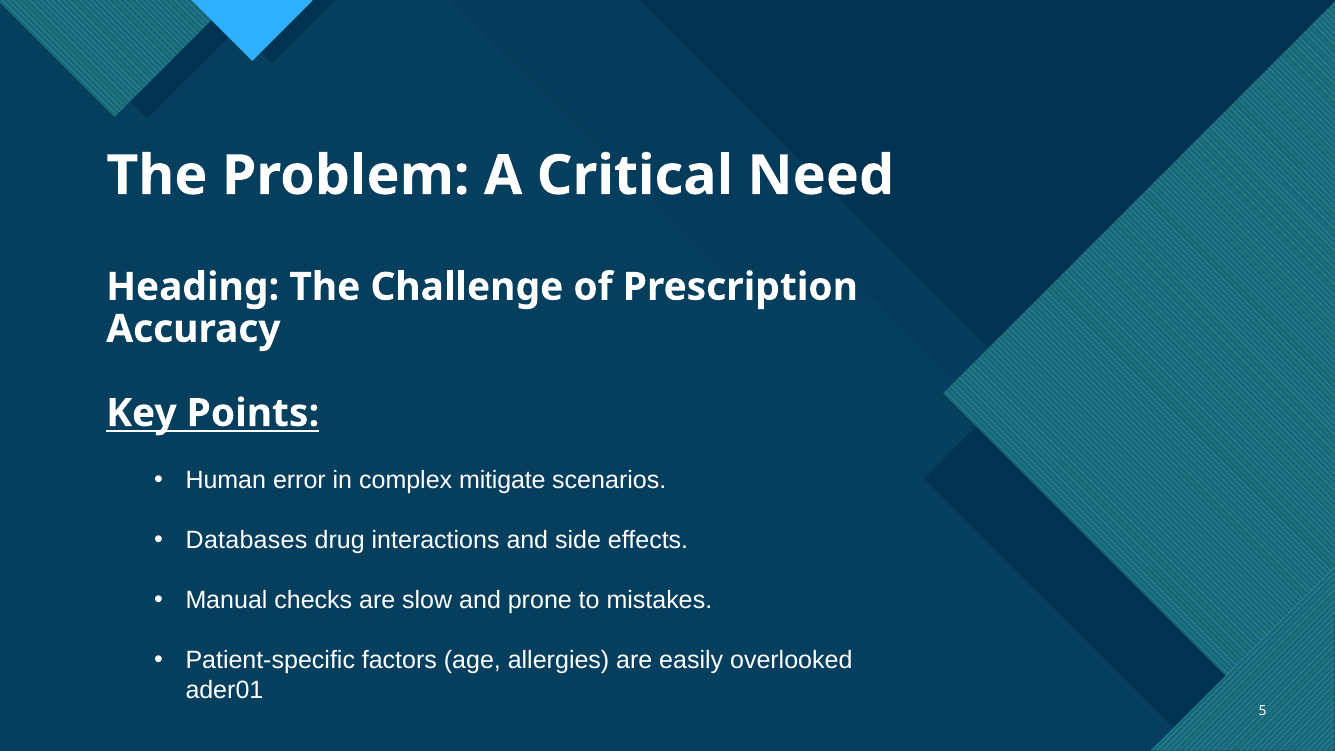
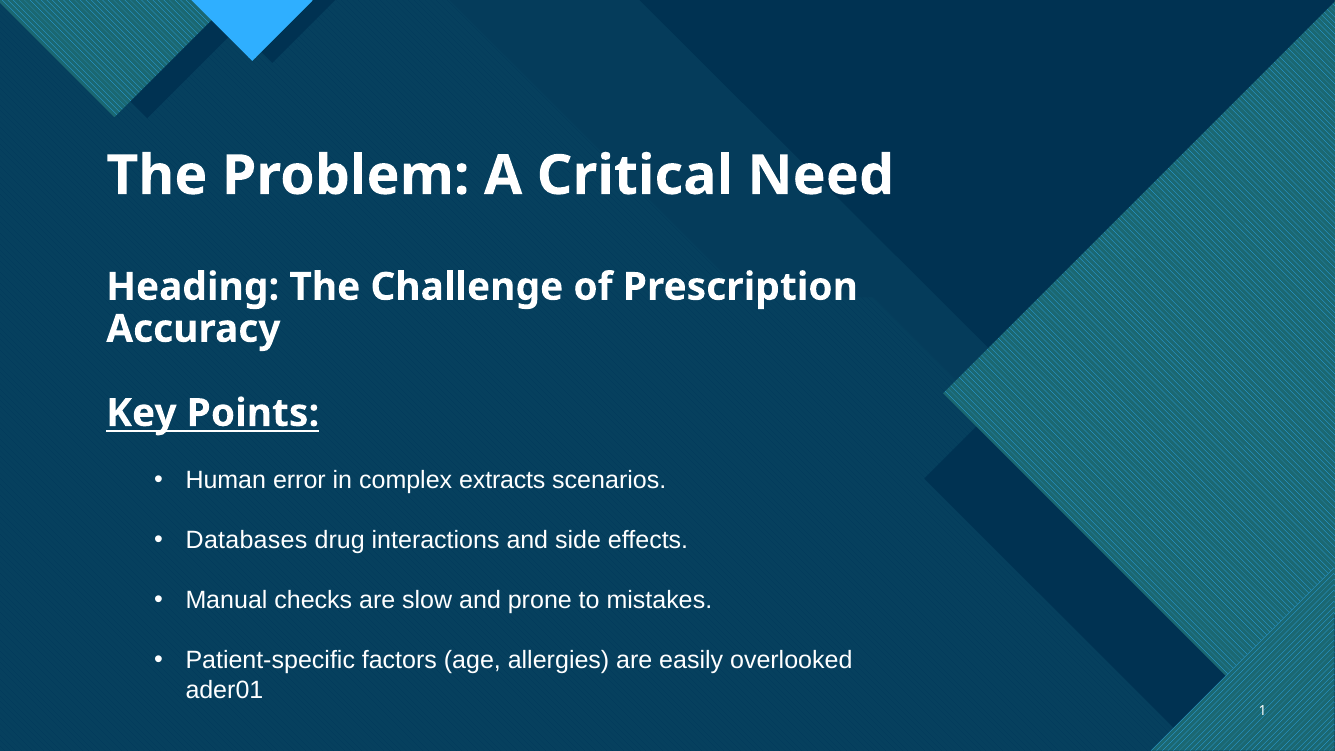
mitigate: mitigate -> extracts (502, 480)
5: 5 -> 1 (1263, 711)
